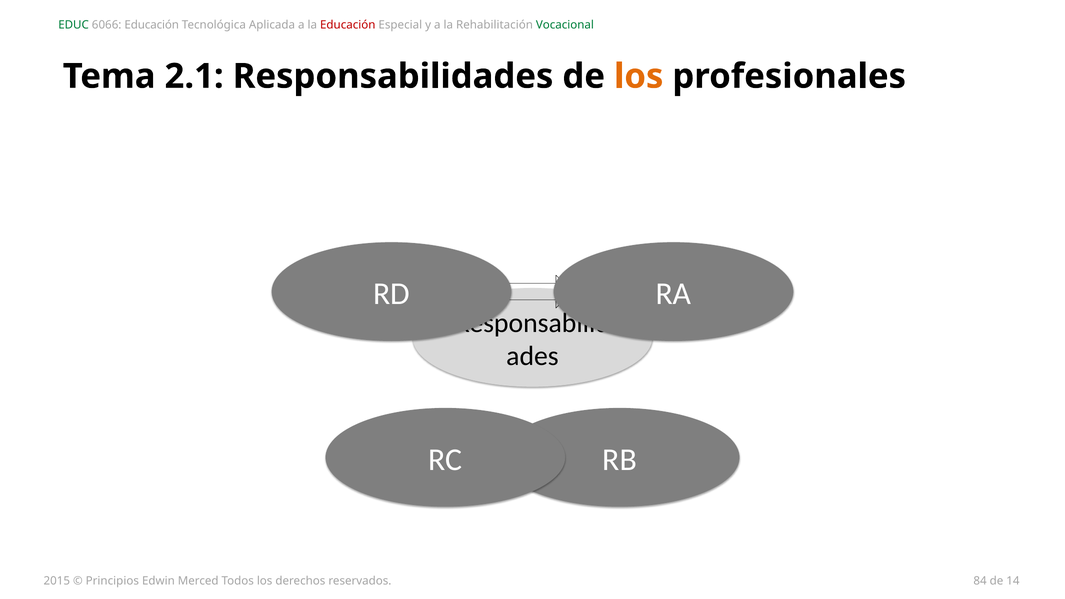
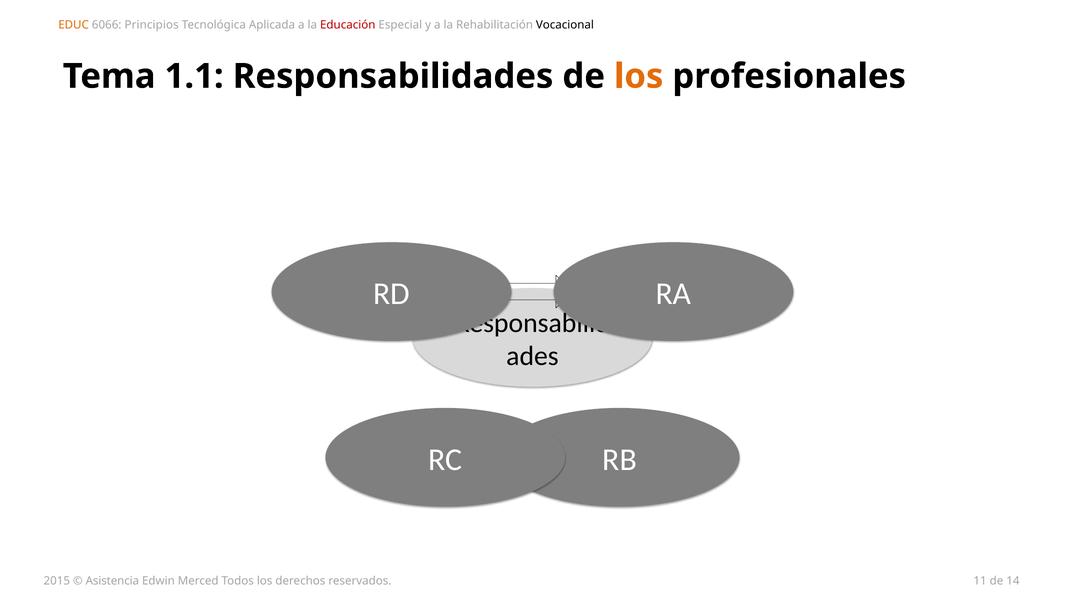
EDUC colour: green -> orange (74, 25)
6066 Educación: Educación -> Principios (152, 25)
Vocacional colour: green -> black (565, 25)
2.1: 2.1 -> 1.1 (194, 76)
Principios: Principios -> Asistencia (112, 581)
84: 84 -> 11 (980, 581)
